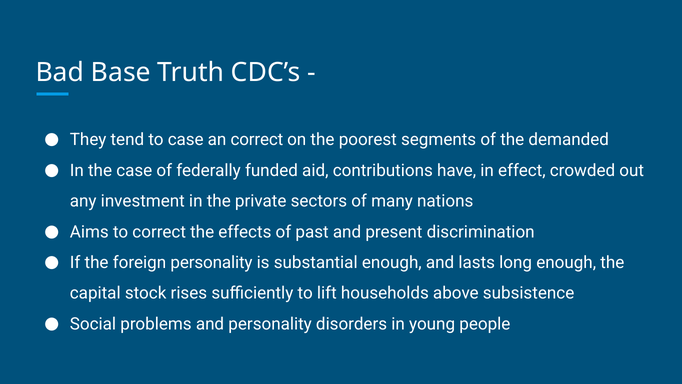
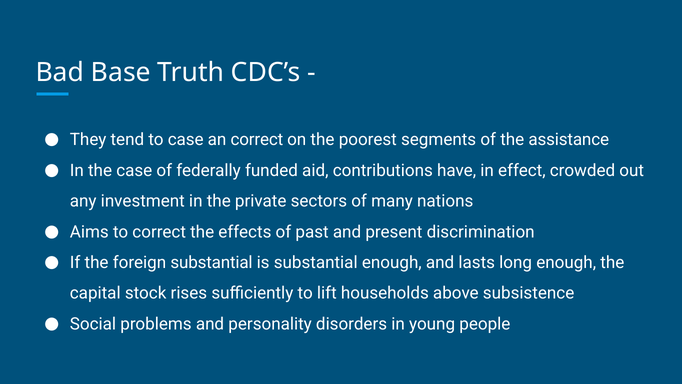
demanded: demanded -> assistance (569, 140)
foreign personality: personality -> substantial (212, 262)
